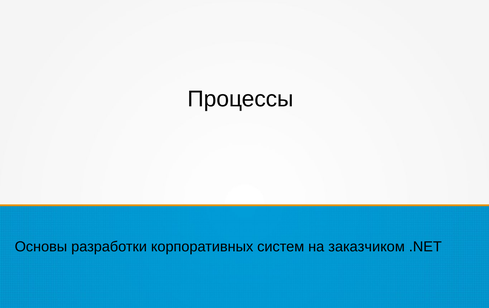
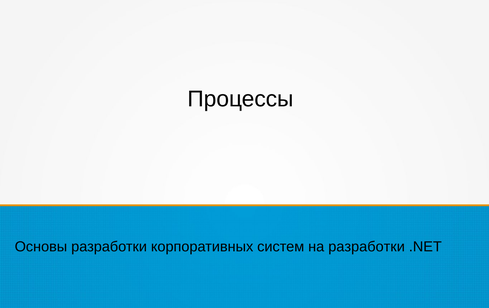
на заказчиком: заказчиком -> разработки (367, 247)
